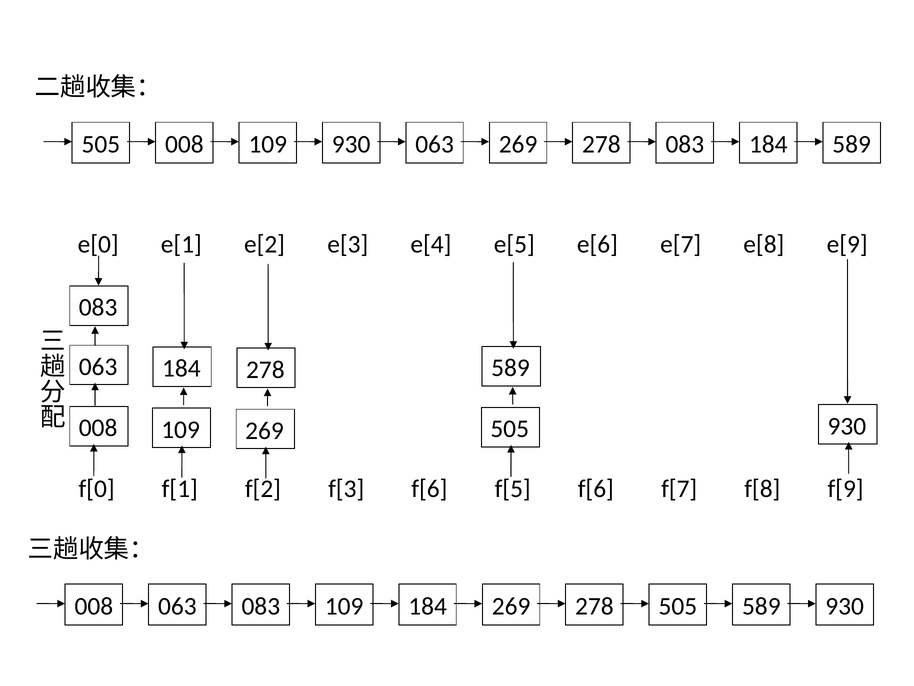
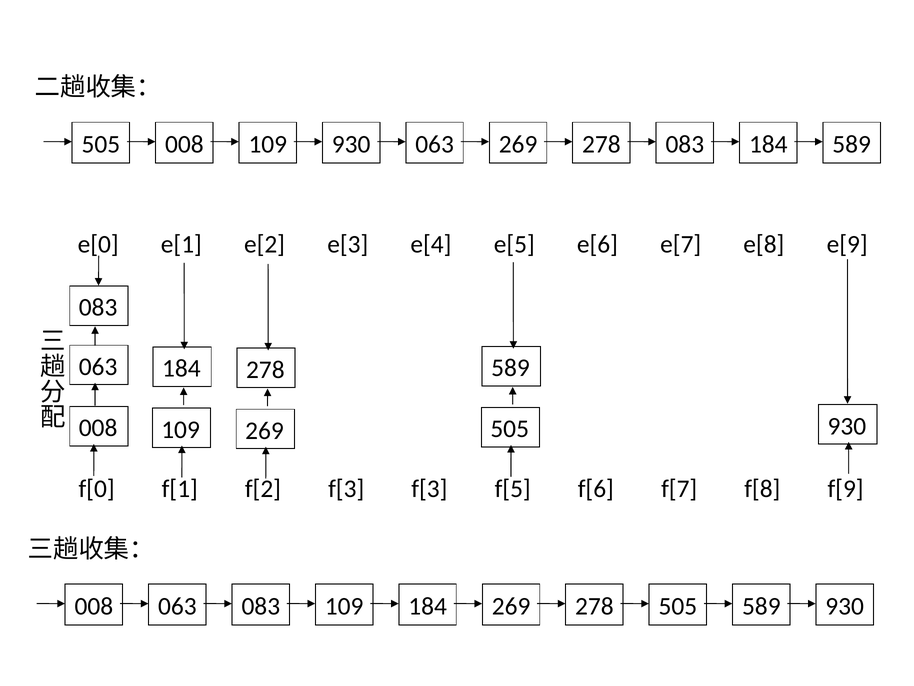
f[3 f[6: f[6 -> f[3 (429, 489)
